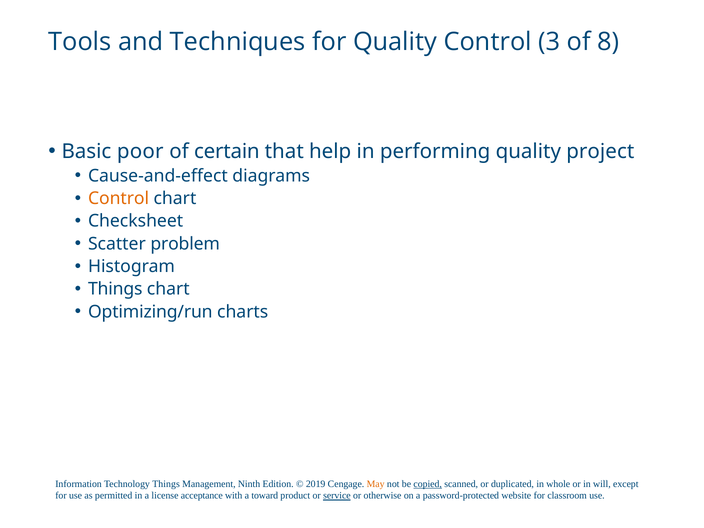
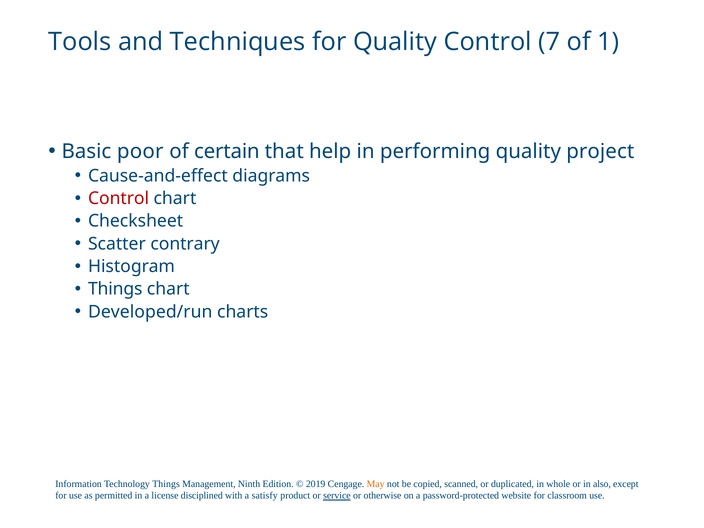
3: 3 -> 7 (549, 42)
8: 8 -> 1 (608, 42)
Control colour: orange -> red (119, 198)
problem: problem -> contrary (185, 244)
Optimizing/run: Optimizing/run -> Developed/run (150, 312)
copied underline: present -> none (428, 484)
will: will -> also (602, 484)
acceptance: acceptance -> disciplined (202, 496)
toward: toward -> satisfy (265, 496)
